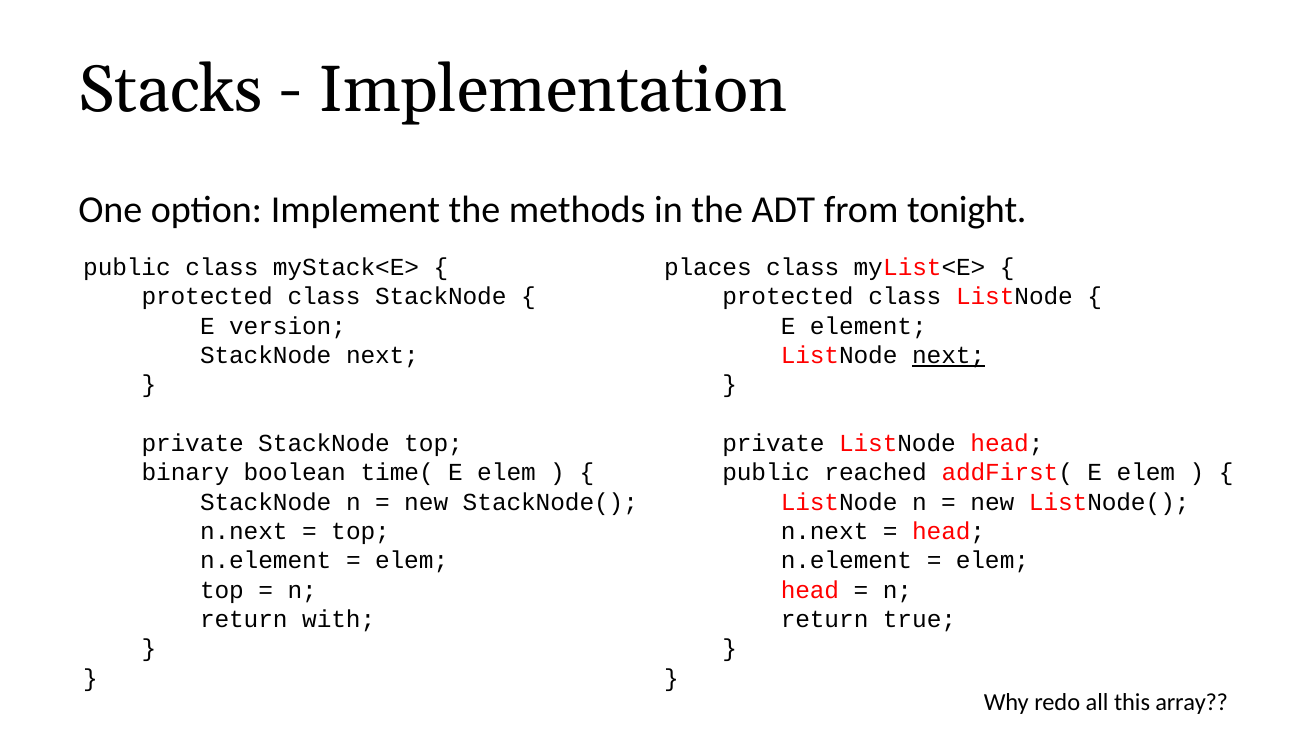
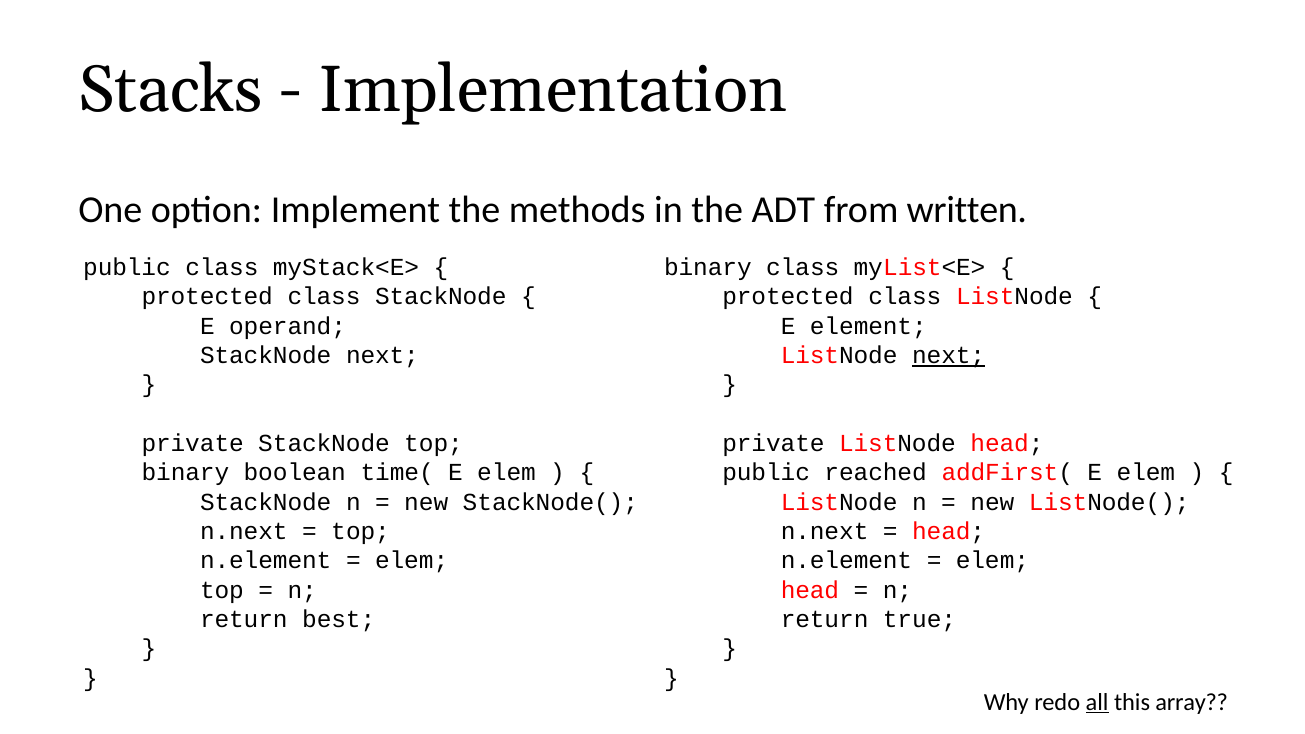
tonight: tonight -> written (967, 210)
places: places -> binary (708, 268)
version: version -> operand (288, 326)
with: with -> best (339, 620)
all underline: none -> present (1097, 702)
